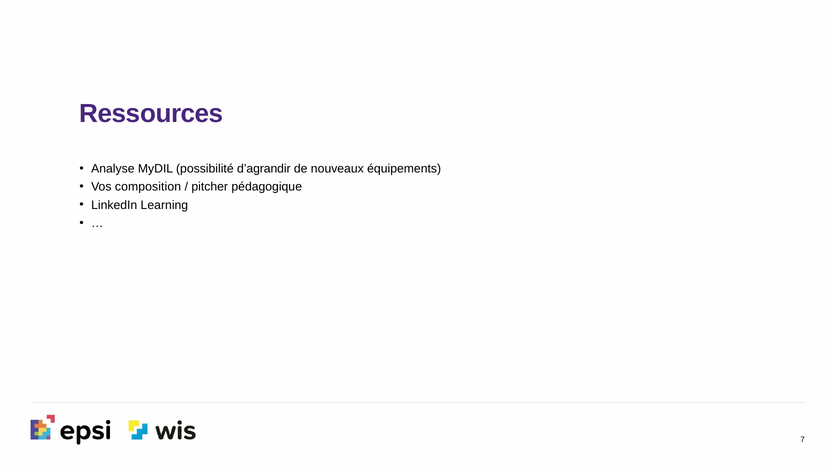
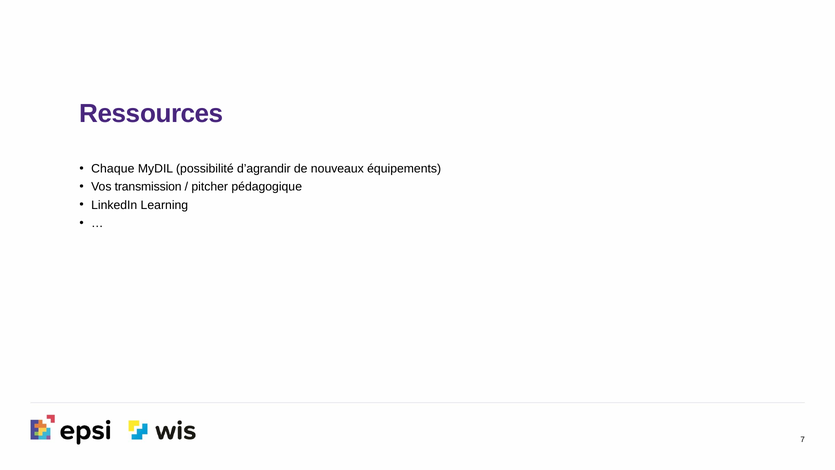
Analyse: Analyse -> Chaque (113, 169)
composition: composition -> transmission (148, 187)
